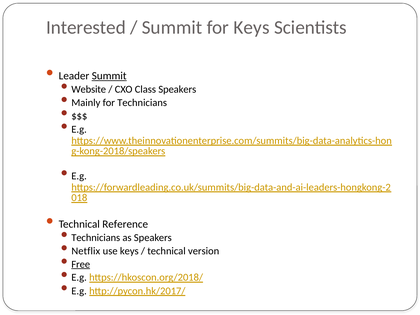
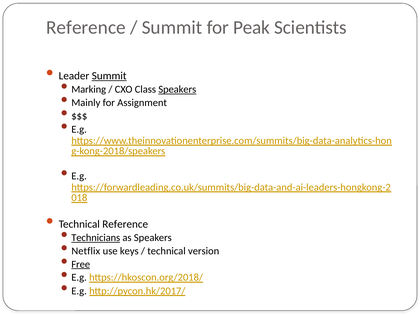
Interested: Interested -> Reference (86, 28)
for Keys: Keys -> Peak (252, 28)
Website: Website -> Marking (89, 90)
Speakers underline: none -> present (177, 90)
for Technicians: Technicians -> Assignment (142, 103)
Technicians underline: none -> present (96, 238)
